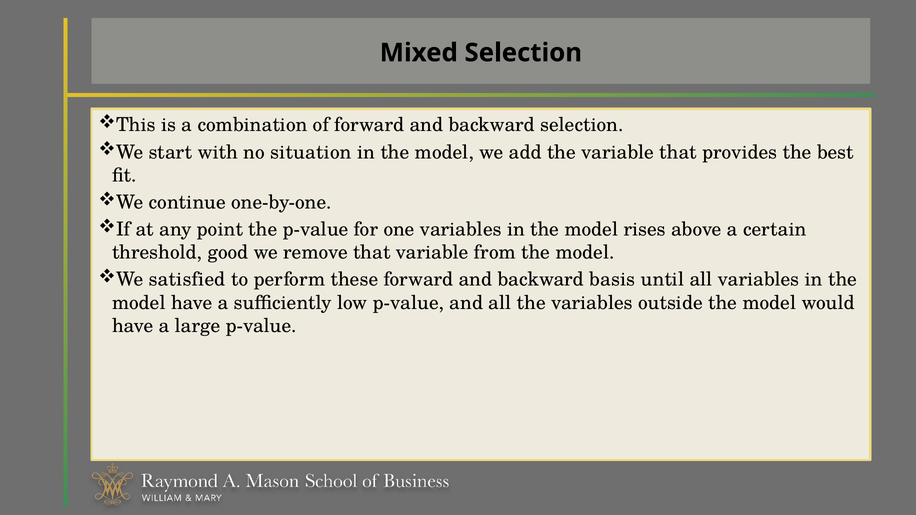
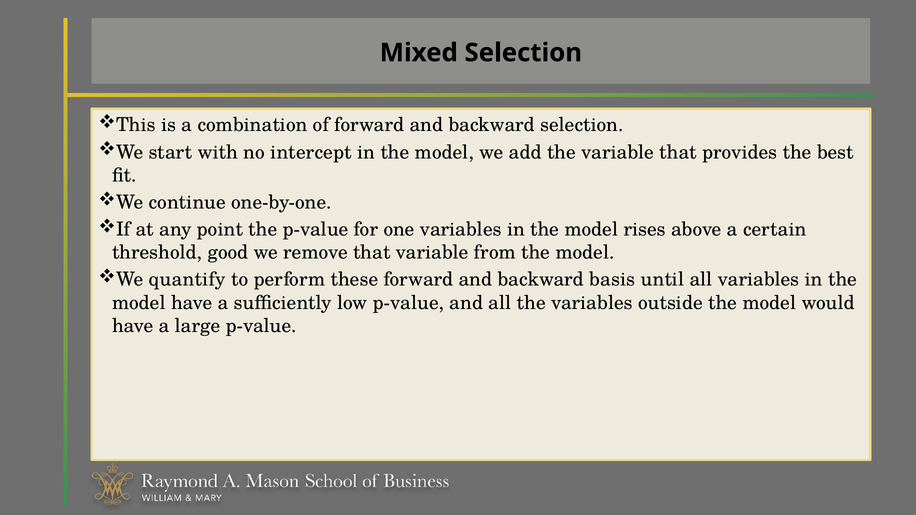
situation: situation -> intercept (311, 152)
satisfied: satisfied -> quantify (187, 280)
